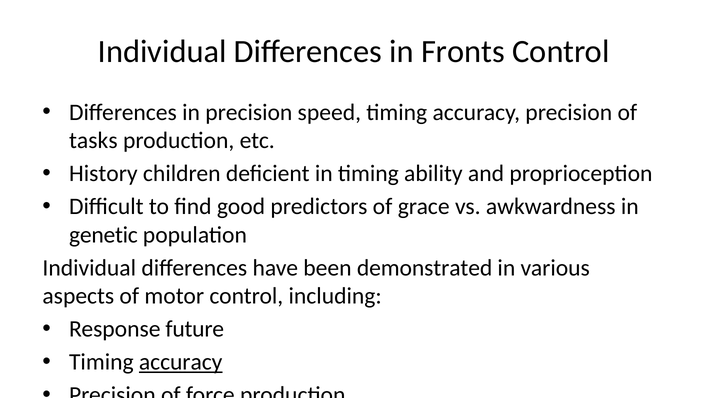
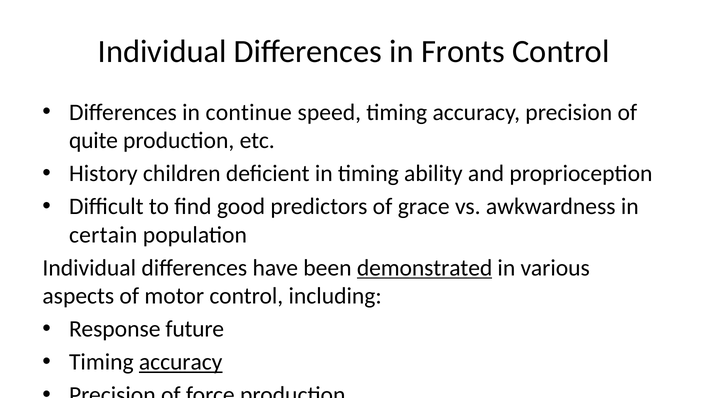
in precision: precision -> continue (249, 112)
tasks: tasks -> quite (93, 141)
genetic: genetic -> certain (103, 235)
demonstrated underline: none -> present (425, 268)
